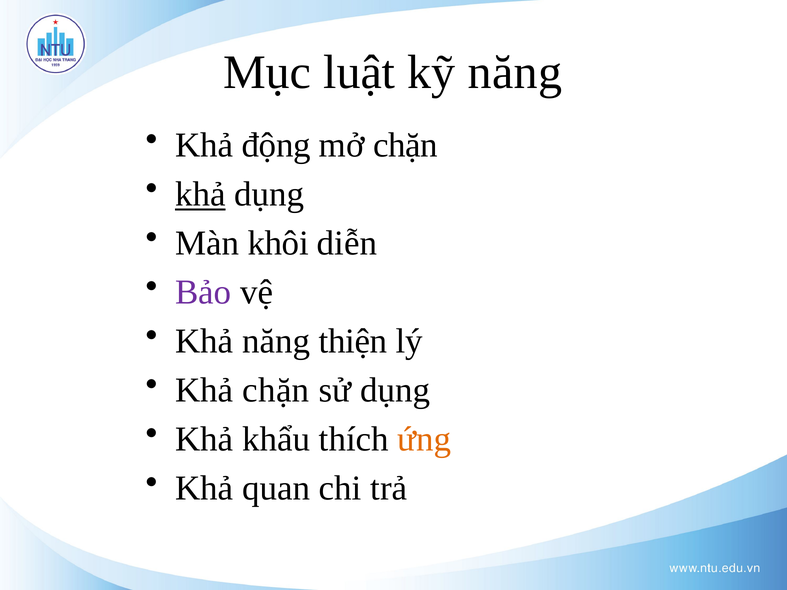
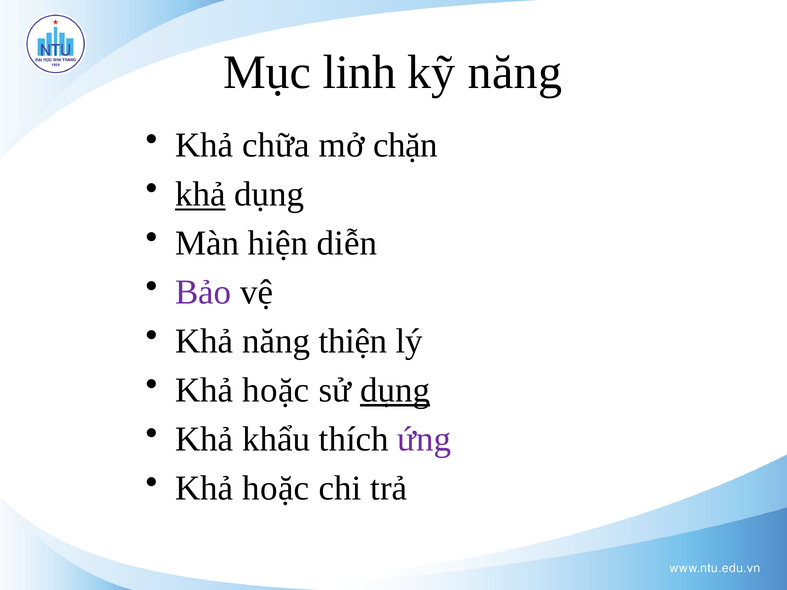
luật: luật -> linh (359, 72)
động: động -> chữa (276, 145)
khôi: khôi -> hiện (278, 243)
chặn: chặn -> hoặc (276, 390)
dụng underline: none -> present (395, 390)
ứng colour: orange -> purple (424, 439)
quan: quan -> hoặc (276, 488)
